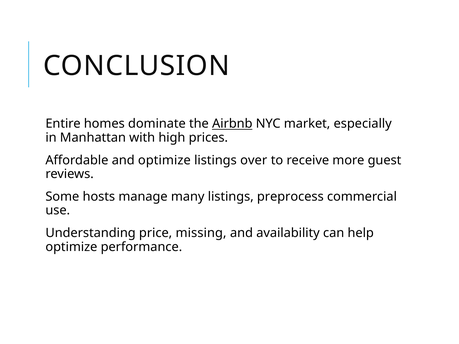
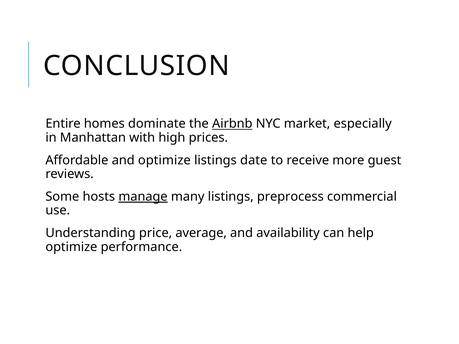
over: over -> date (254, 160)
manage underline: none -> present (143, 197)
missing: missing -> average (201, 233)
